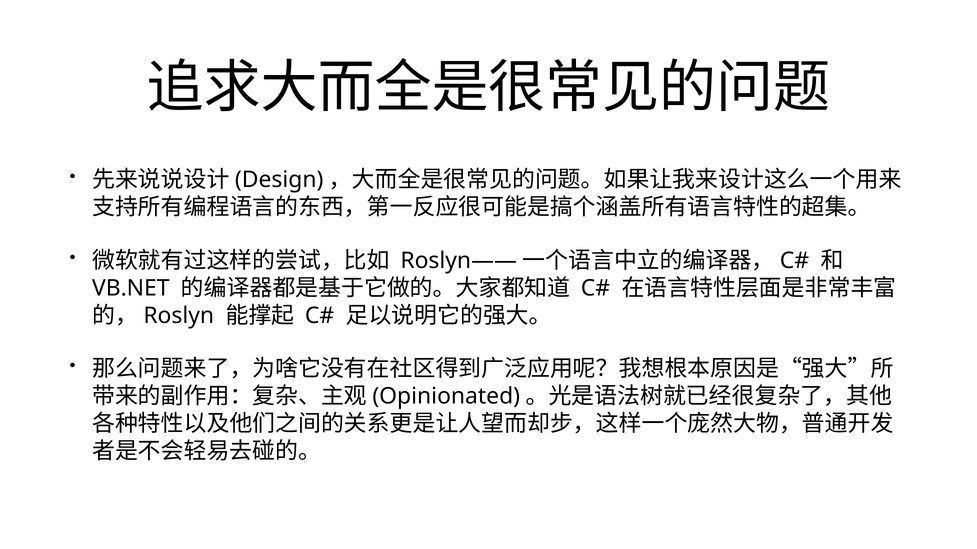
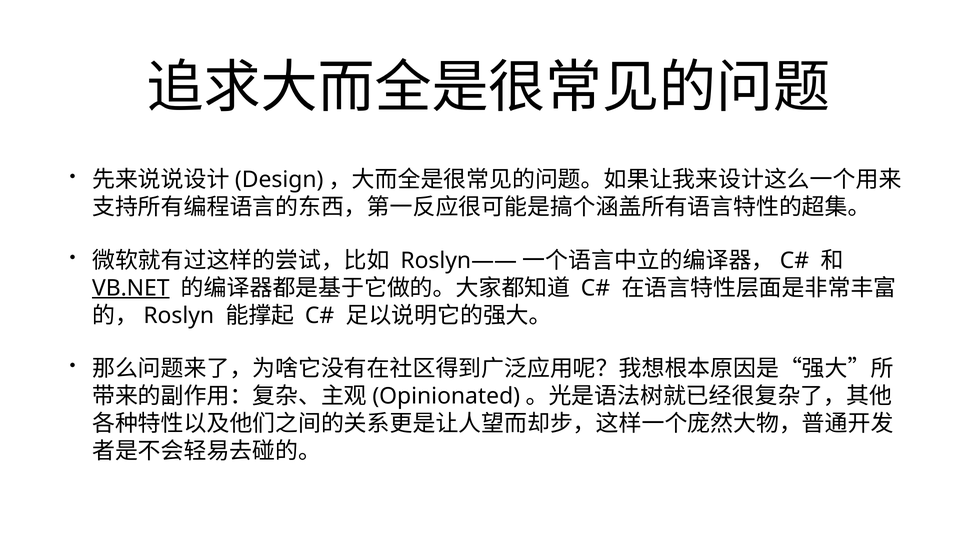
VB.NET underline: none -> present (131, 288)
